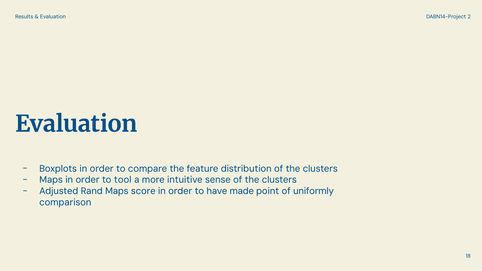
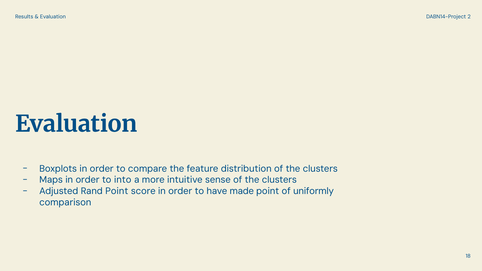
tool: tool -> into (123, 180)
Rand Maps: Maps -> Point (117, 191)
